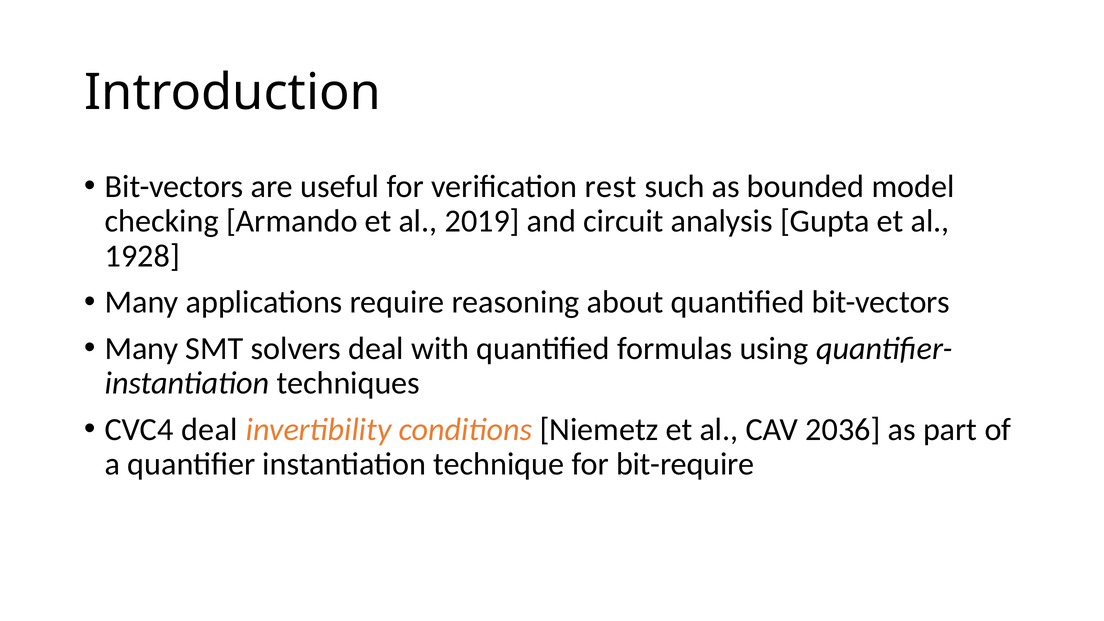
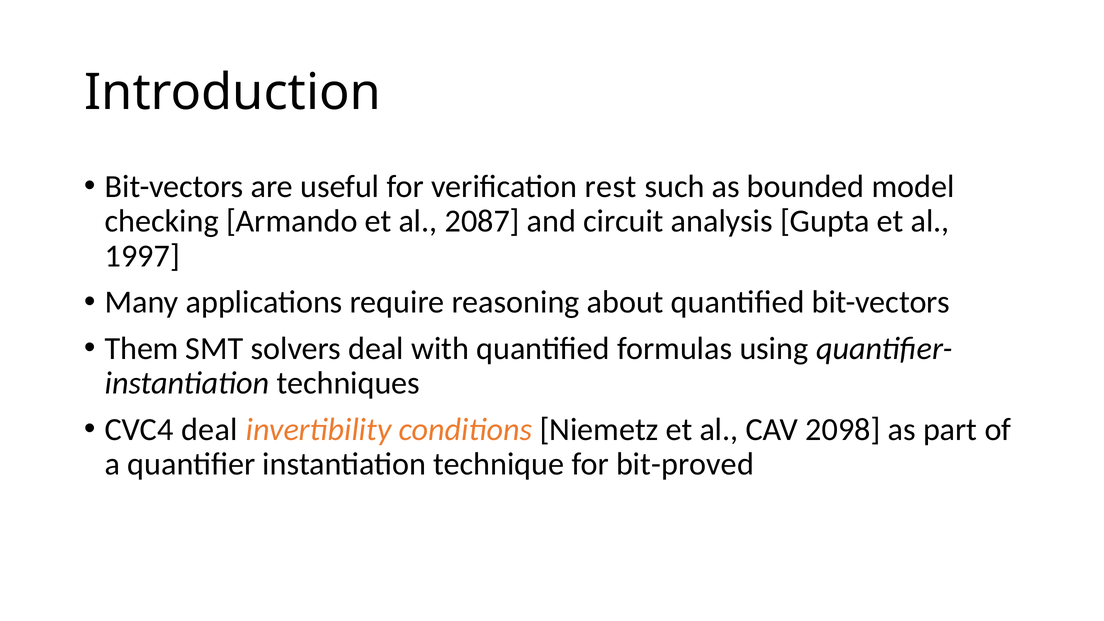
2019: 2019 -> 2087 (482, 221)
1928: 1928 -> 1997 (142, 256)
Many: Many -> Them (142, 348)
2036: 2036 -> 2098 (843, 429)
bit-require: bit-require -> bit-proved (685, 464)
